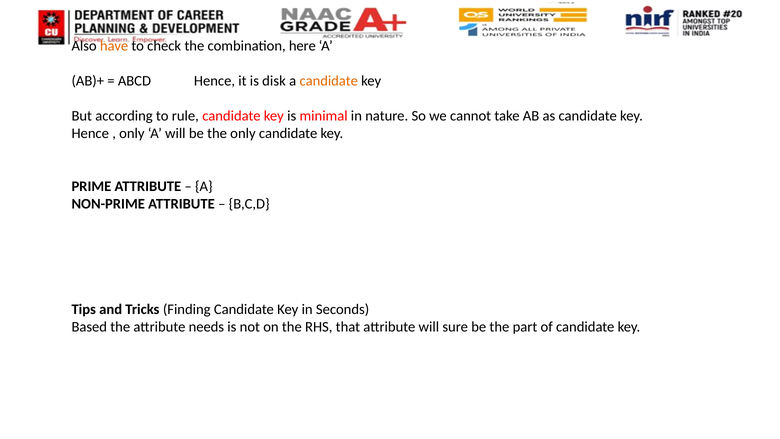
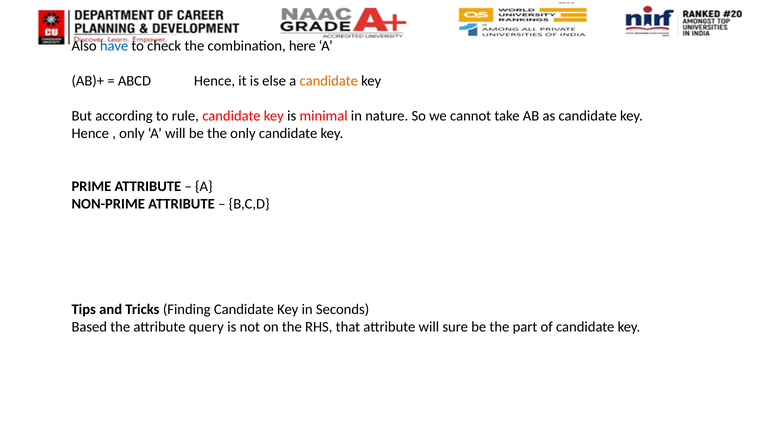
have colour: orange -> blue (114, 46)
disk: disk -> else (274, 81)
needs: needs -> query (206, 327)
